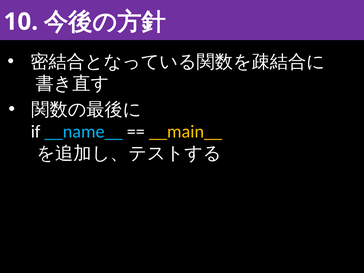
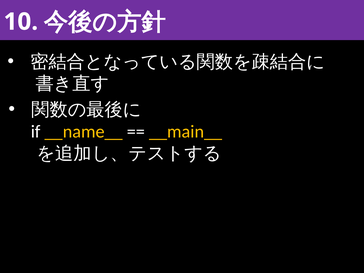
__name__ colour: light blue -> yellow (84, 131)
